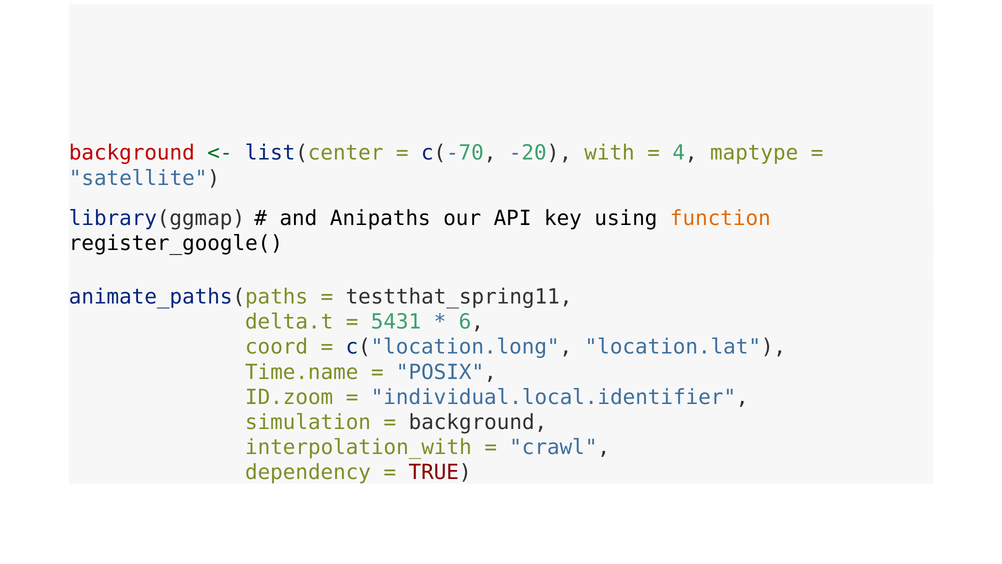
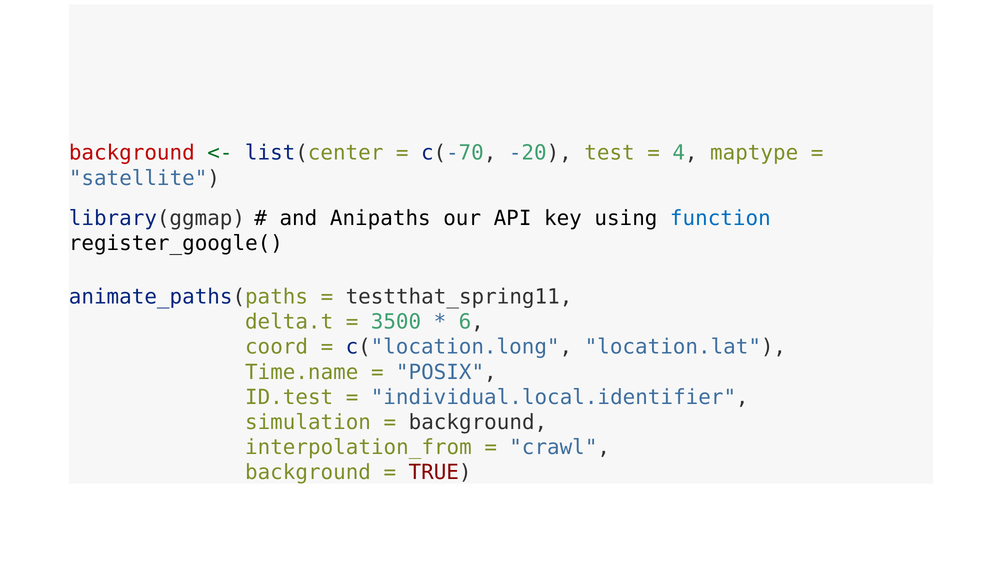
-20 with: with -> test (610, 153)
function colour: orange -> blue (720, 218)
5431: 5431 -> 3500 (396, 322)
ID.zoom: ID.zoom -> ID.test (289, 397)
interpolation_with: interpolation_with -> interpolation_from (358, 447)
dependency: dependency -> background (308, 472)
